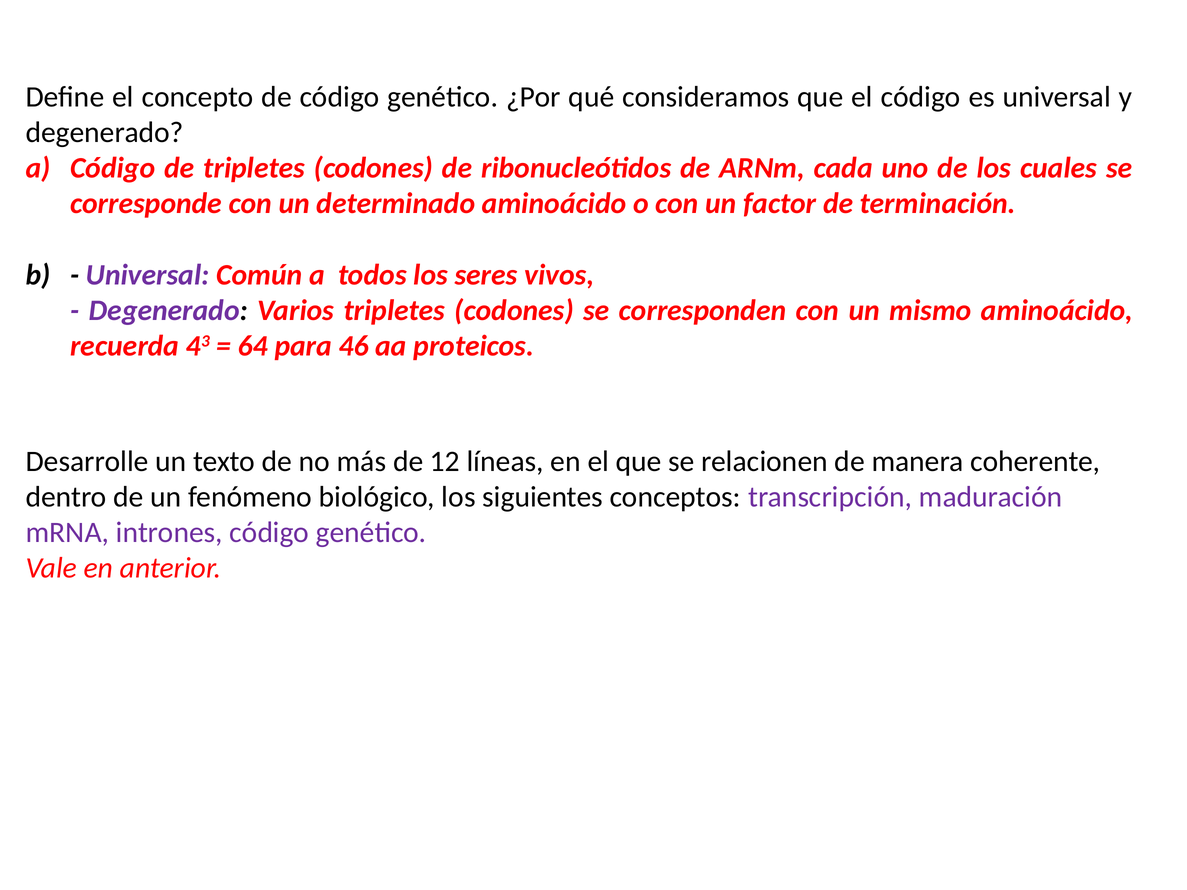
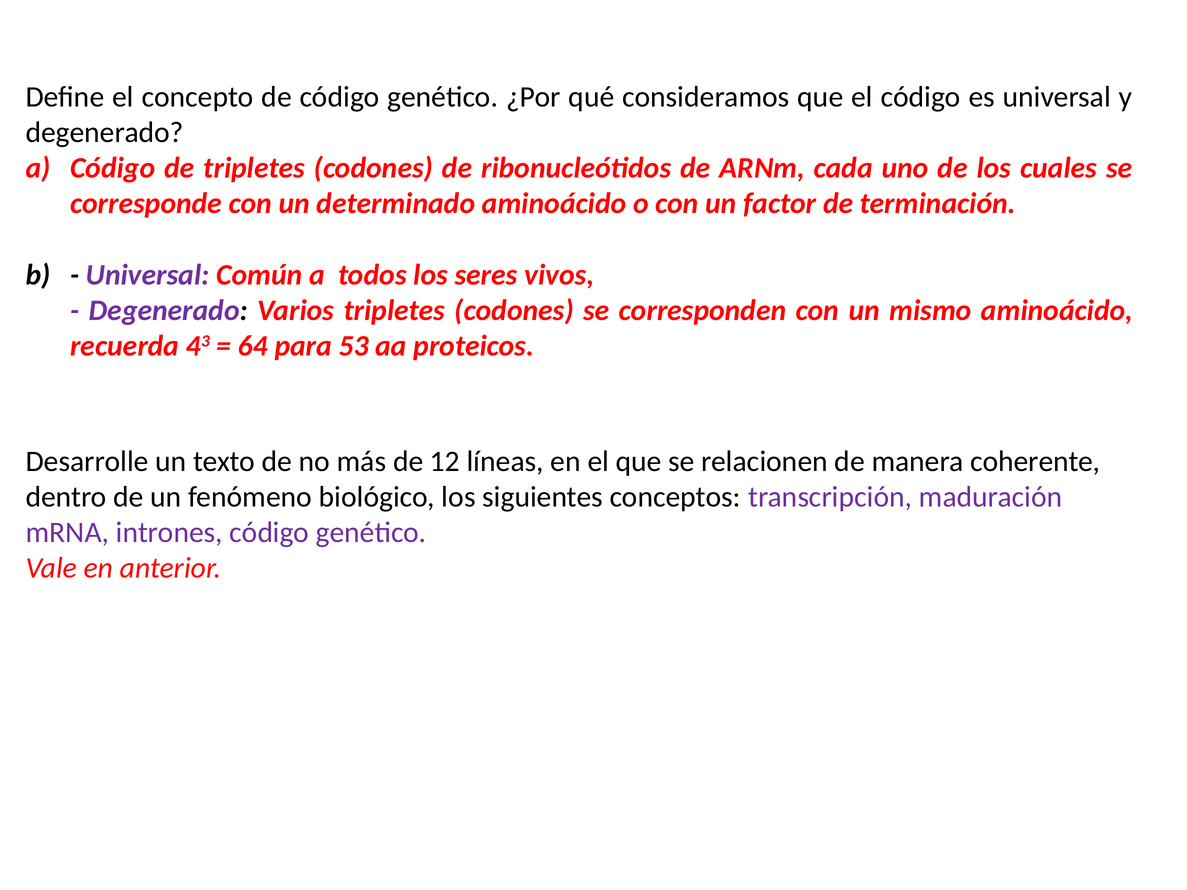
46: 46 -> 53 (354, 346)
